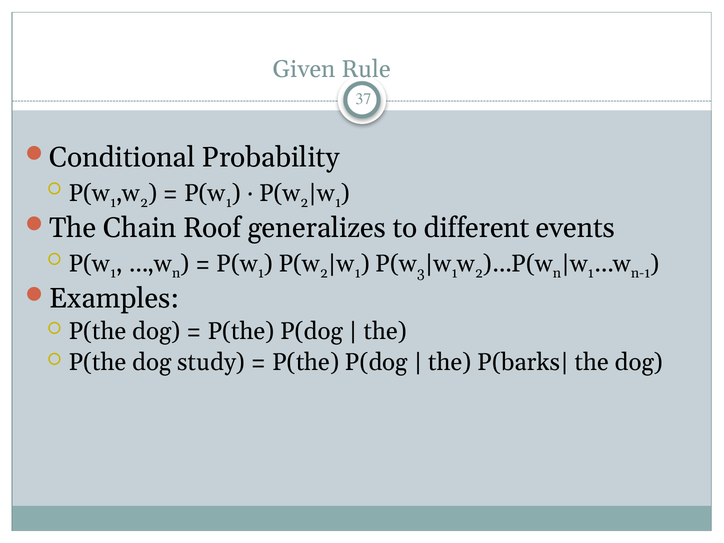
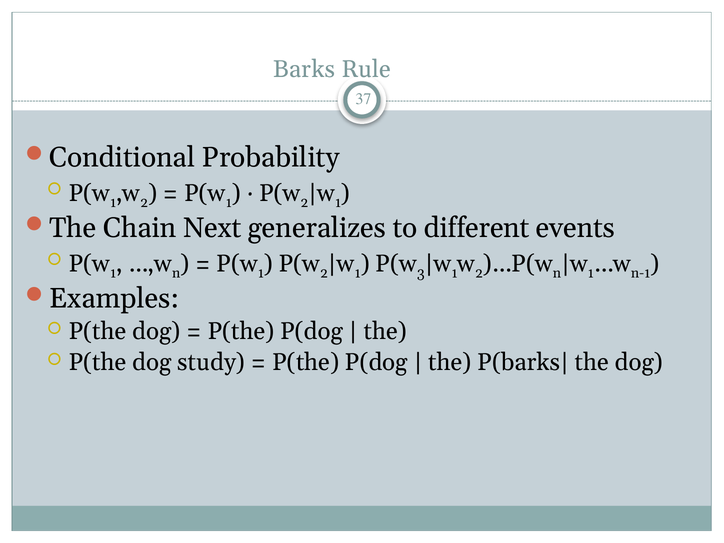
Given: Given -> Barks (304, 69)
Roof: Roof -> Next (212, 228)
